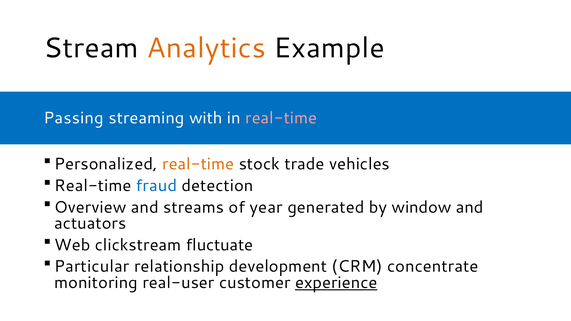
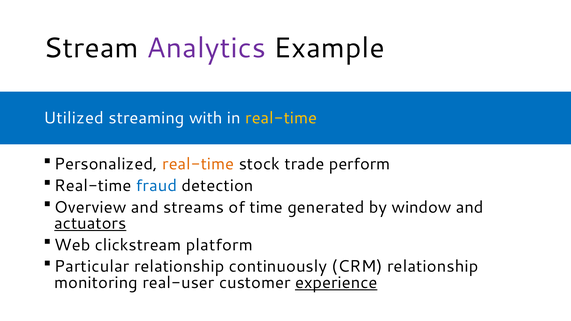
Analytics colour: orange -> purple (206, 48)
Passing: Passing -> Utilized (74, 118)
real-time colour: pink -> yellow (281, 118)
vehicles: vehicles -> perform (360, 164)
year: year -> time (266, 207)
actuators underline: none -> present (90, 224)
fluctuate: fluctuate -> platform (219, 245)
development: development -> continuously (278, 267)
CRM concentrate: concentrate -> relationship (433, 267)
